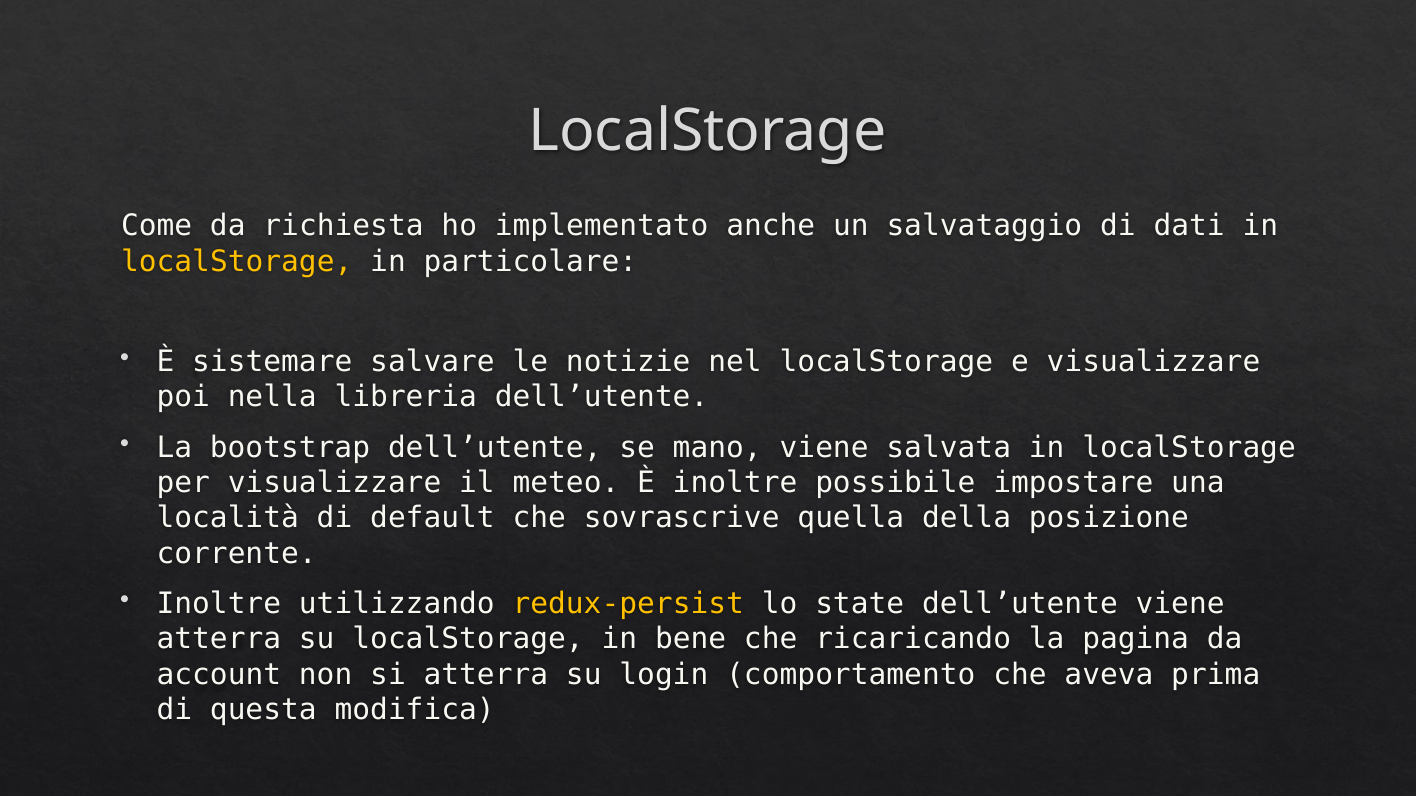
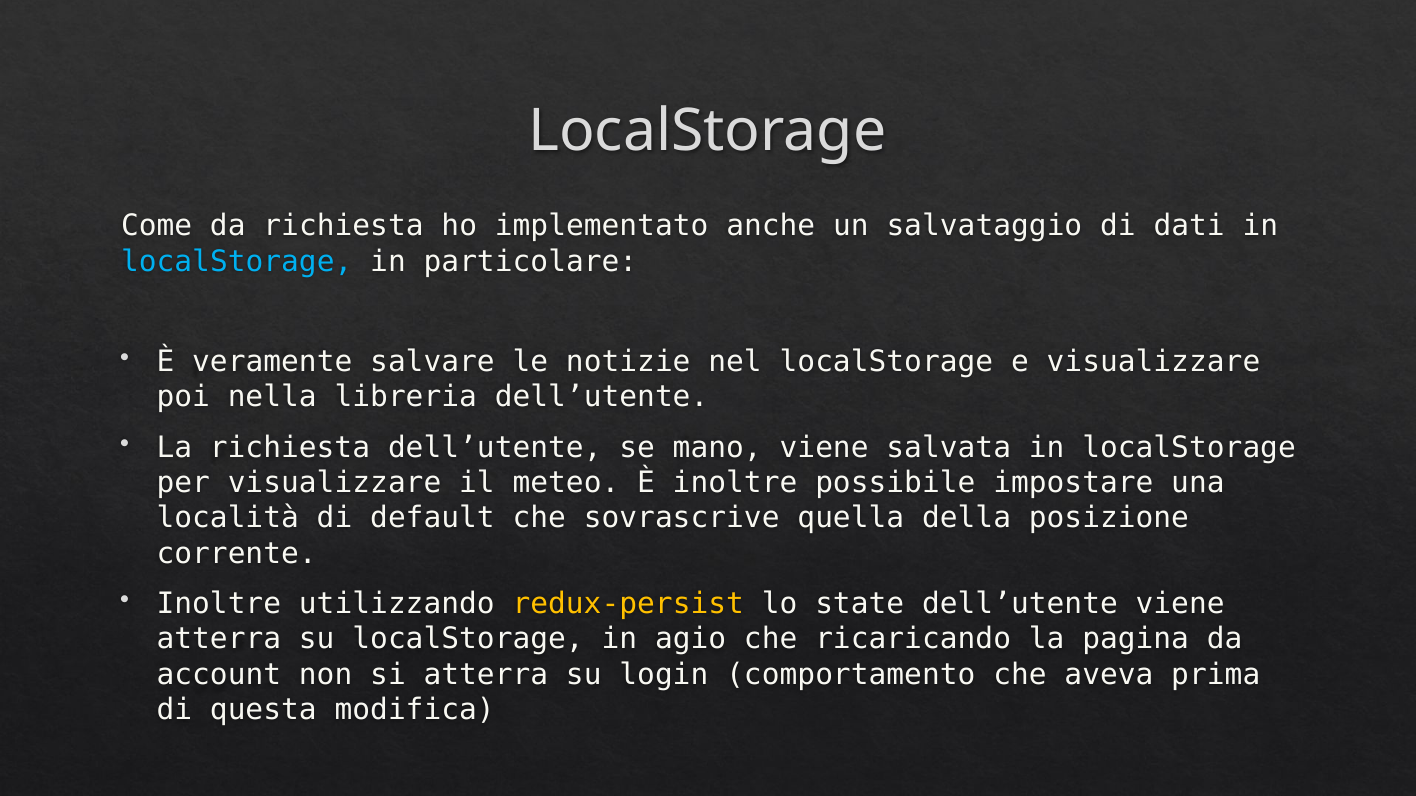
localStorage colour: yellow -> light blue (237, 262)
sistemare: sistemare -> veramente (272, 362)
La bootstrap: bootstrap -> richiesta (290, 448)
bene: bene -> agio (691, 639)
